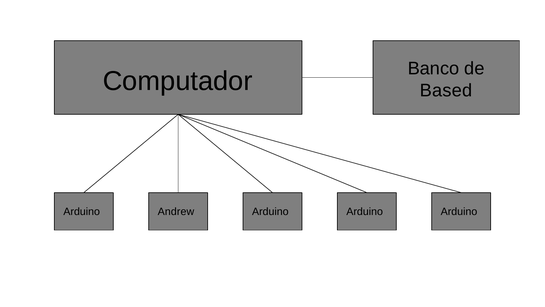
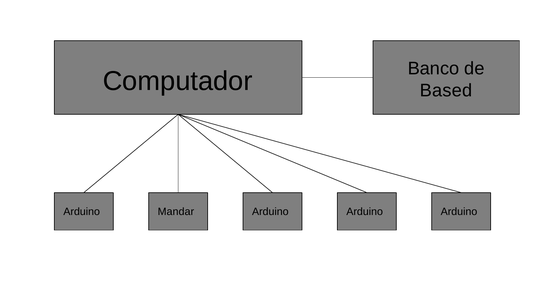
Andrew: Andrew -> Mandar (176, 212)
